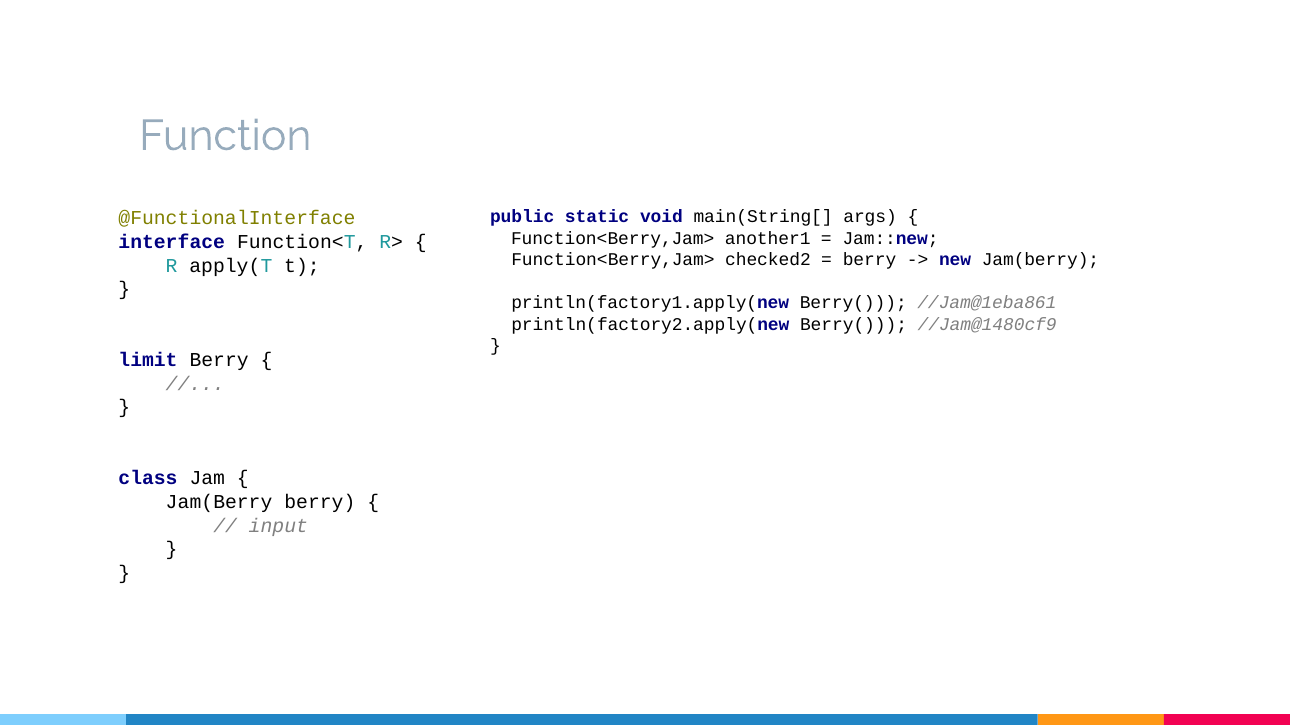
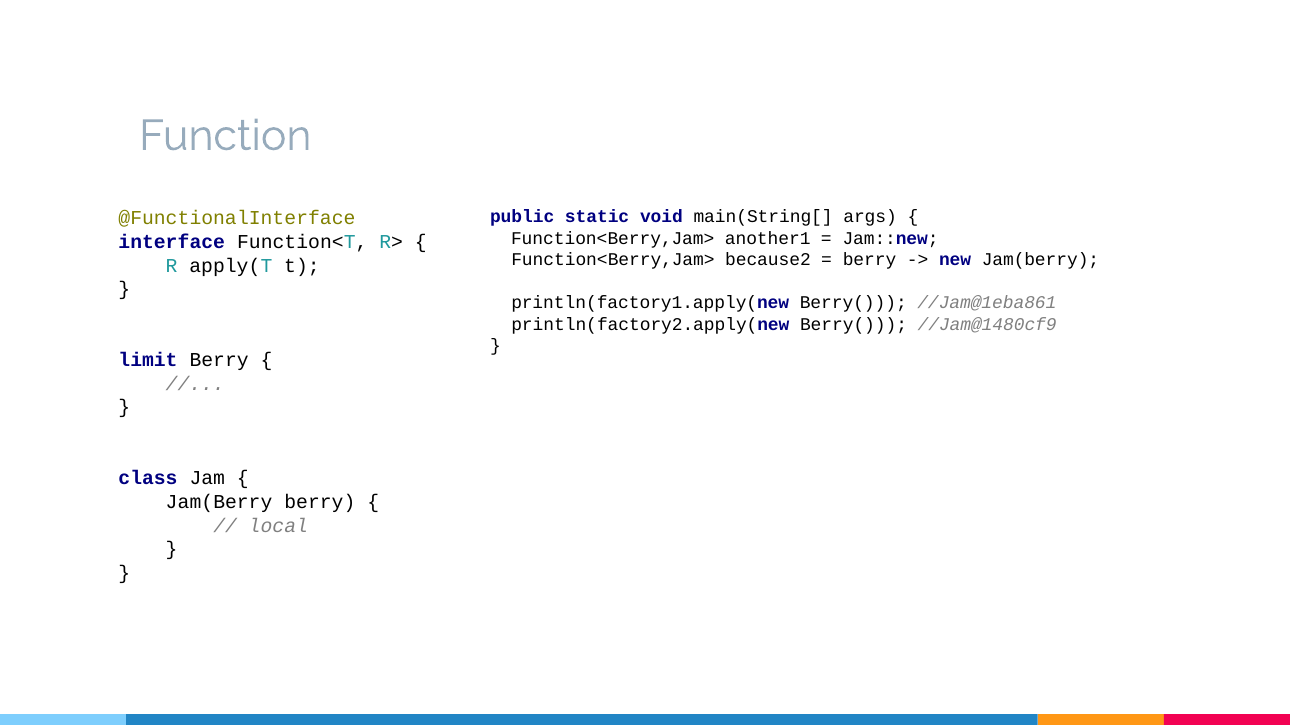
checked2: checked2 -> because2 (768, 260)
input: input -> local (278, 526)
